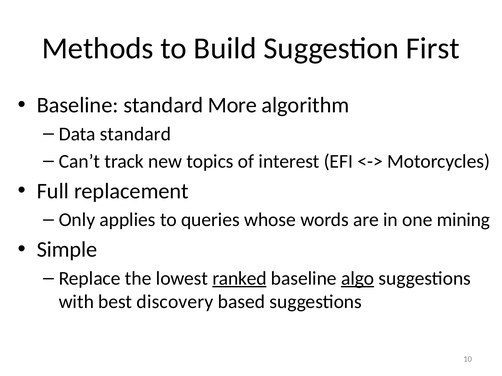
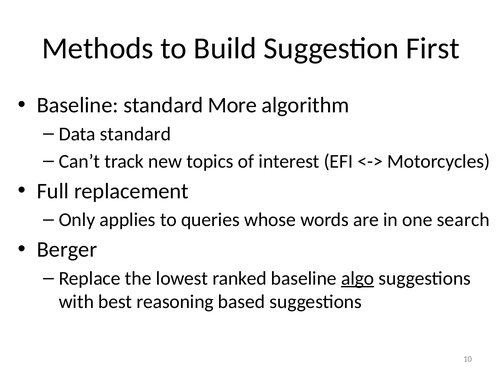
mining: mining -> search (463, 220)
Simple: Simple -> Berger (67, 250)
ranked underline: present -> none (240, 279)
discovery: discovery -> reasoning (175, 302)
